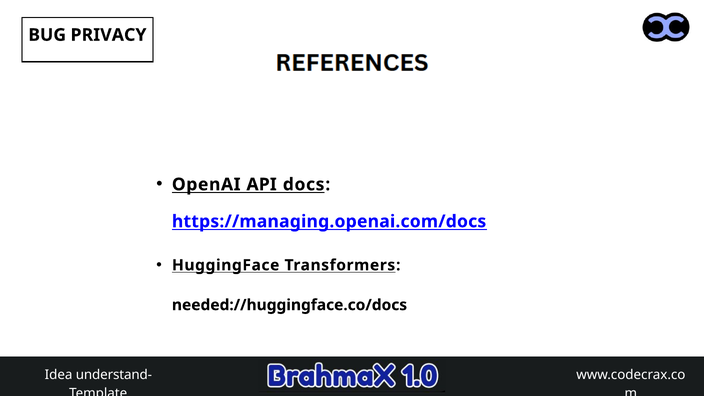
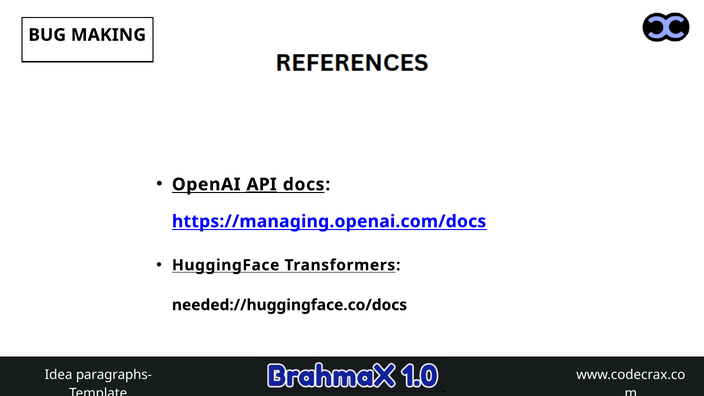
PRIVACY: PRIVACY -> MAKING (108, 35)
API underline: none -> present (262, 184)
understand-: understand- -> paragraphs- (114, 375)
